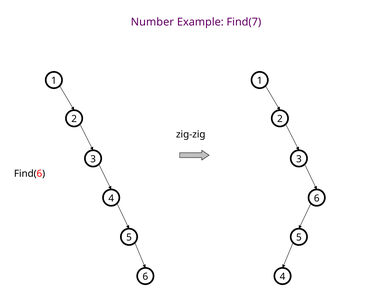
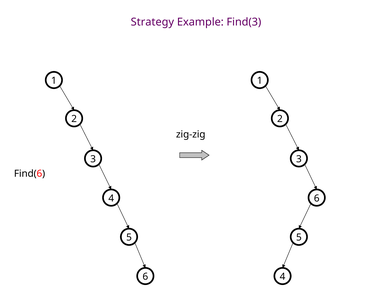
Number: Number -> Strategy (152, 22)
Find(7: Find(7 -> Find(3 (244, 22)
